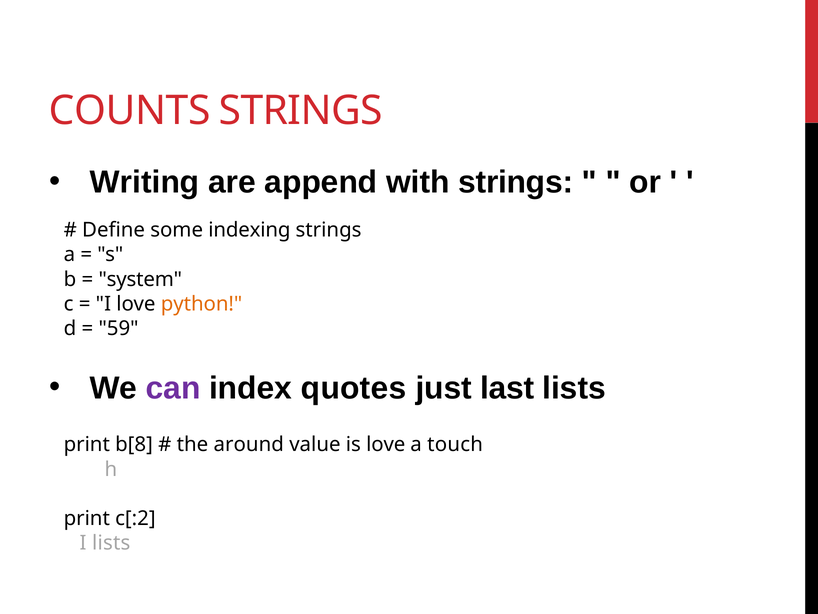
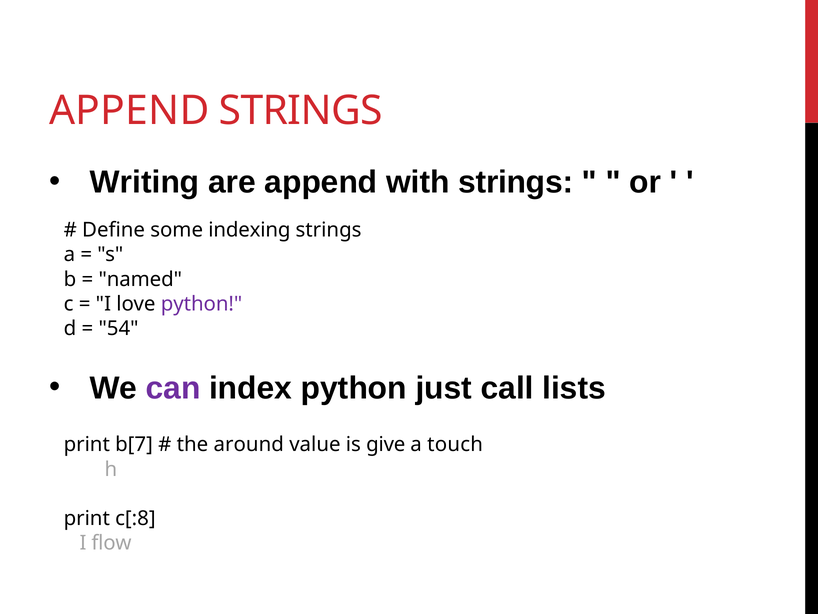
COUNTS: COUNTS -> APPEND (129, 111)
system: system -> named (140, 279)
python colour: orange -> purple (202, 304)
59: 59 -> 54 (119, 328)
index quotes: quotes -> python (354, 388)
last: last -> call (507, 388)
b[8: b[8 -> b[7 (134, 444)
is love: love -> give (386, 444)
c[:2: c[:2 -> c[:8 (135, 518)
I lists: lists -> flow (111, 543)
